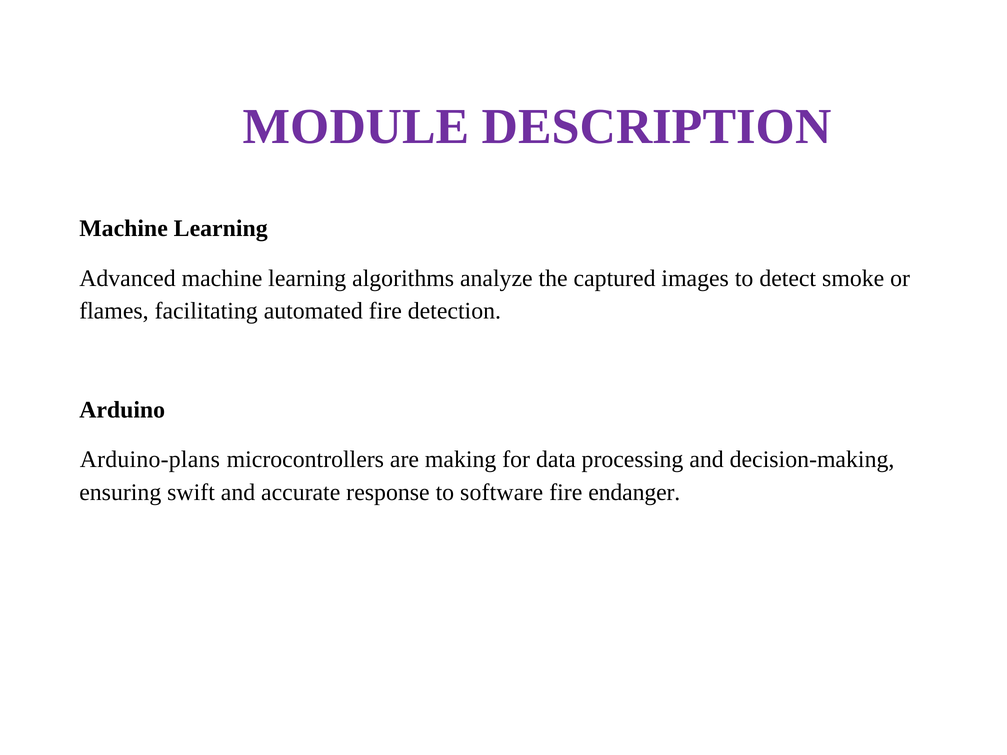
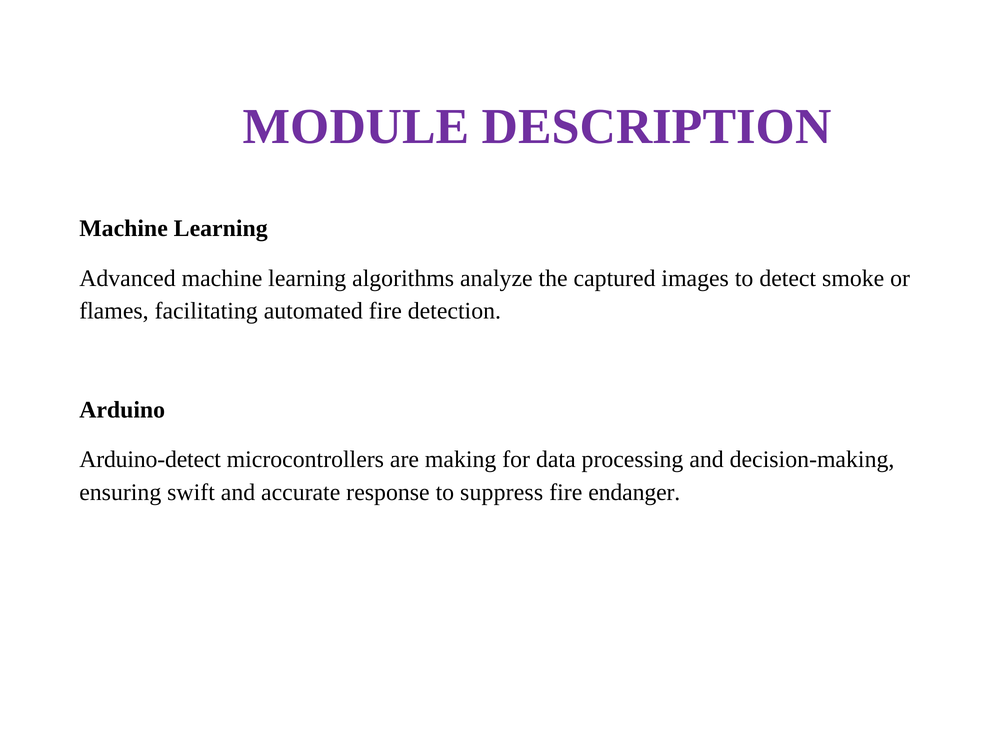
Arduino-plans: Arduino-plans -> Arduino-detect (150, 460)
software: software -> suppress (502, 493)
